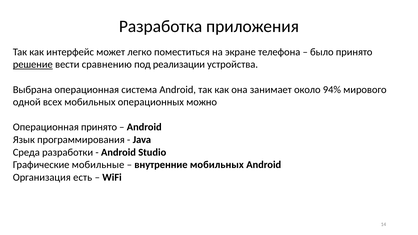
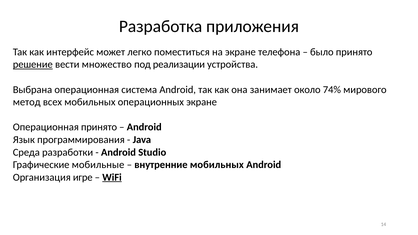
сравнению: сравнению -> множество (107, 65)
94%: 94% -> 74% (332, 90)
одной: одной -> метод (27, 102)
операционных можно: можно -> экране (202, 102)
есть: есть -> игре (83, 177)
WiFi underline: none -> present (112, 177)
